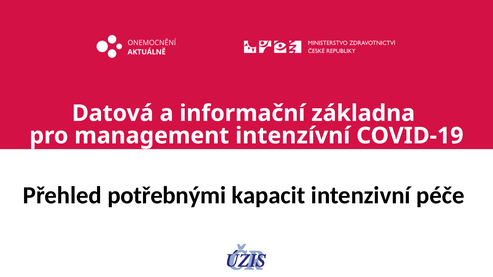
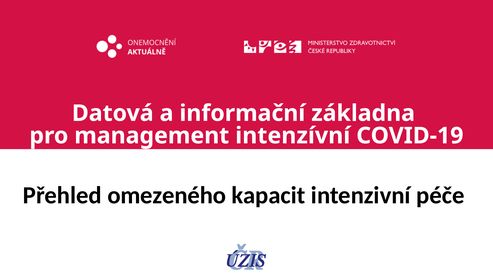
potřebnými: potřebnými -> omezeného (167, 195)
